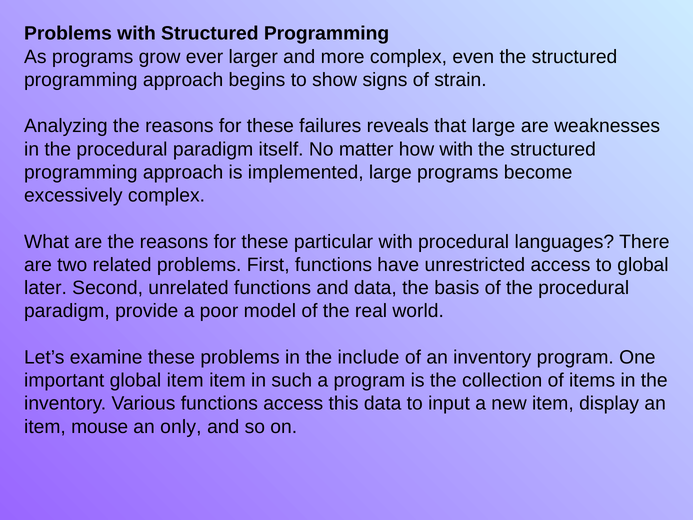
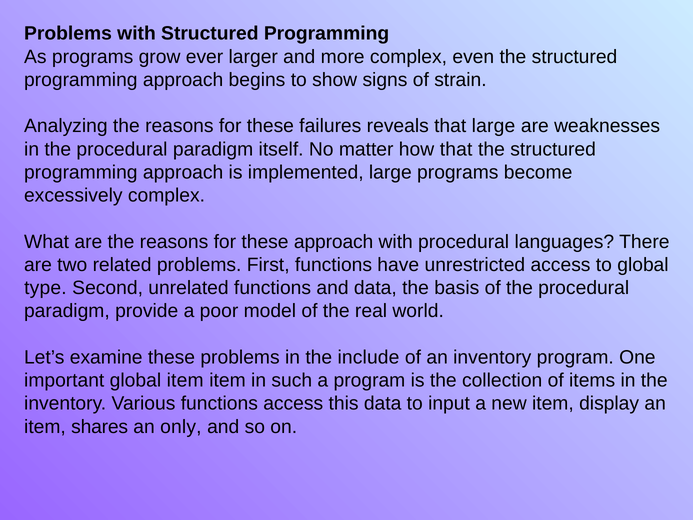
how with: with -> that (456, 149)
these particular: particular -> approach (334, 242)
later: later -> type (45, 288)
mouse: mouse -> shares (100, 426)
